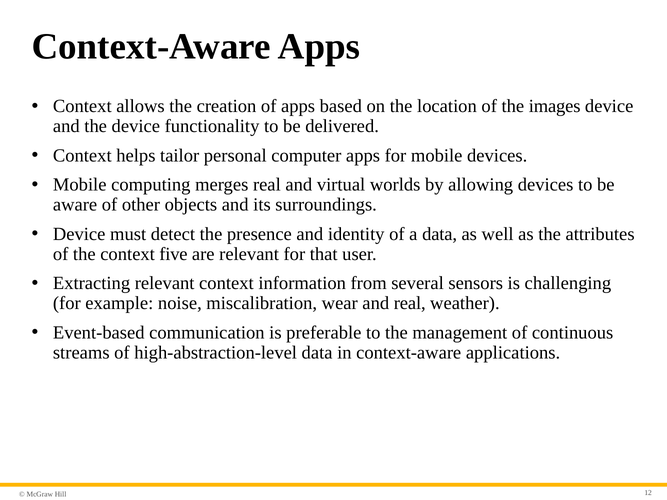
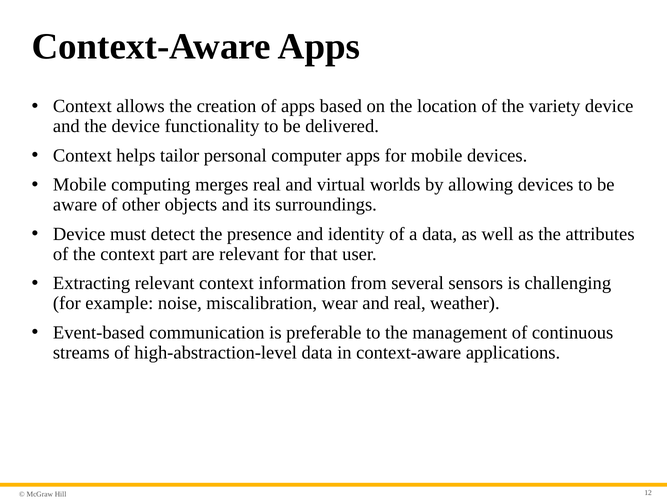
images: images -> variety (555, 106)
five: five -> part (173, 254)
